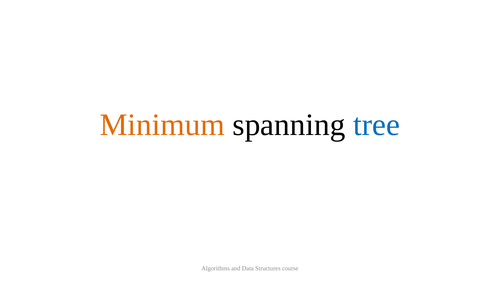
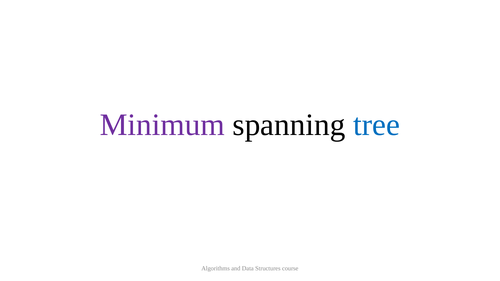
Minimum colour: orange -> purple (162, 125)
